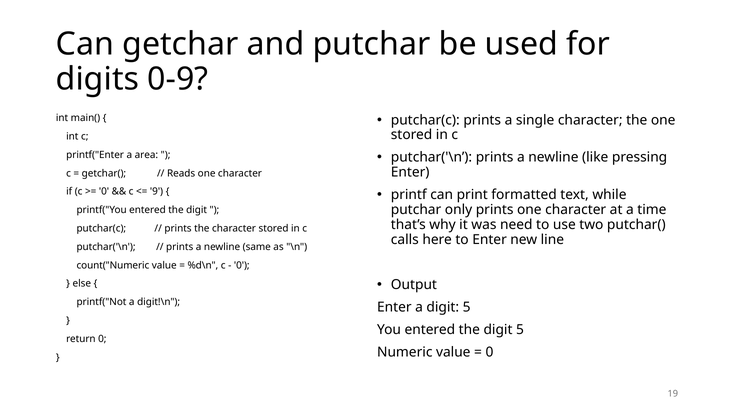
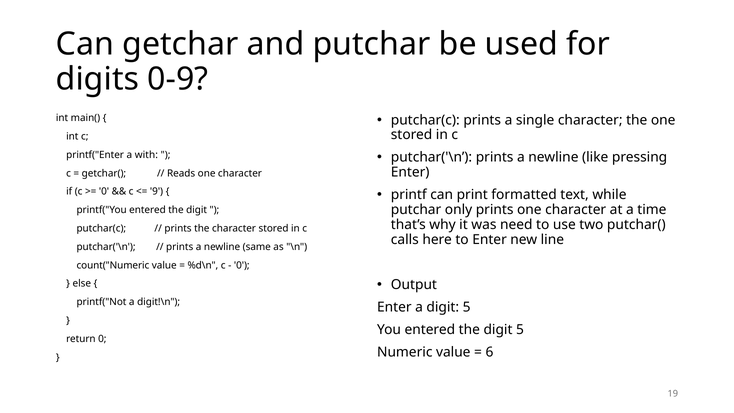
area: area -> with (146, 155)
0: 0 -> 6 (489, 352)
